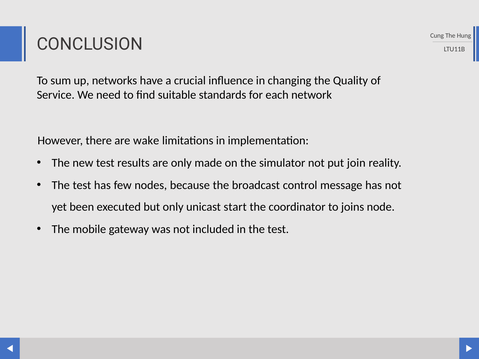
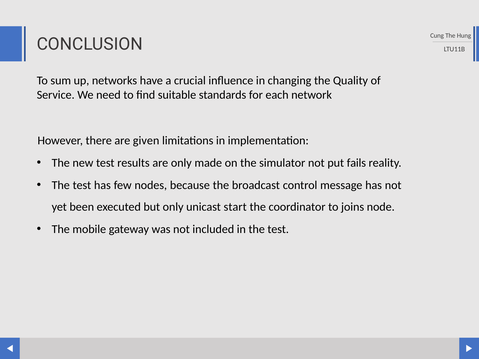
wake: wake -> given (146, 141)
join: join -> fails (356, 163)
